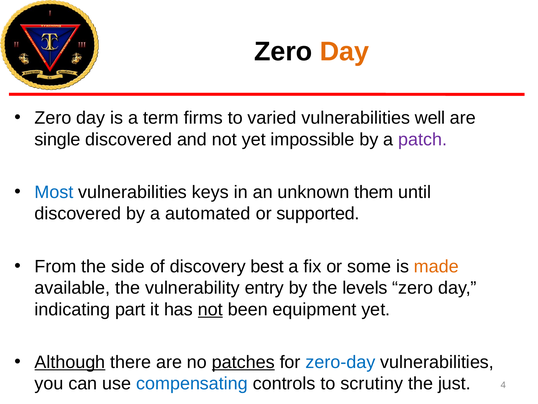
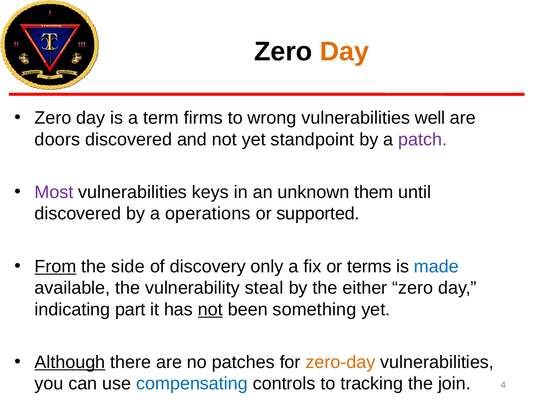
varied: varied -> wrong (272, 118)
single: single -> doors (57, 139)
impossible: impossible -> standpoint (312, 139)
Most colour: blue -> purple (54, 192)
automated: automated -> operations (208, 213)
From underline: none -> present (55, 266)
best: best -> only (267, 266)
some: some -> terms (369, 266)
made colour: orange -> blue (436, 266)
entry: entry -> steal (264, 288)
levels: levels -> either (365, 288)
equipment: equipment -> something (314, 309)
patches underline: present -> none (243, 362)
zero-day colour: blue -> orange (340, 362)
scrutiny: scrutiny -> tracking (372, 383)
just: just -> join (454, 383)
